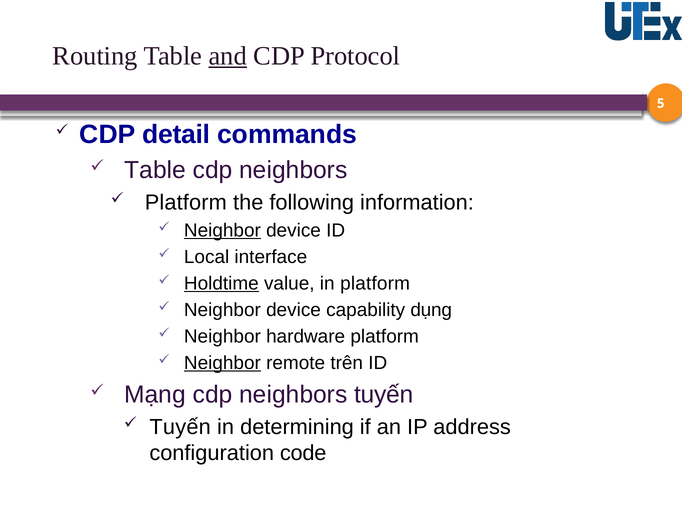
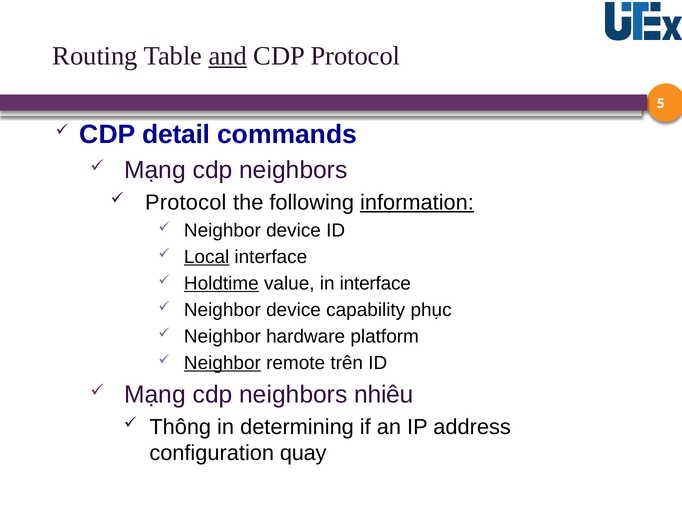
Table: Table -> Mạng (155, 170)
Platform: Platform -> Protocol (186, 203)
information underline: none -> present (417, 203)
Neighbor underline: present -> none (222, 231)
Local underline: none -> present (207, 257)
in platform: platform -> interface (375, 284)
dụng: dụng -> phục (431, 310)
neighbors tuyến: tuyến -> nhiêu (384, 395)
Tuyến: Tuyến -> Thông (180, 427)
code: code -> quay (303, 454)
